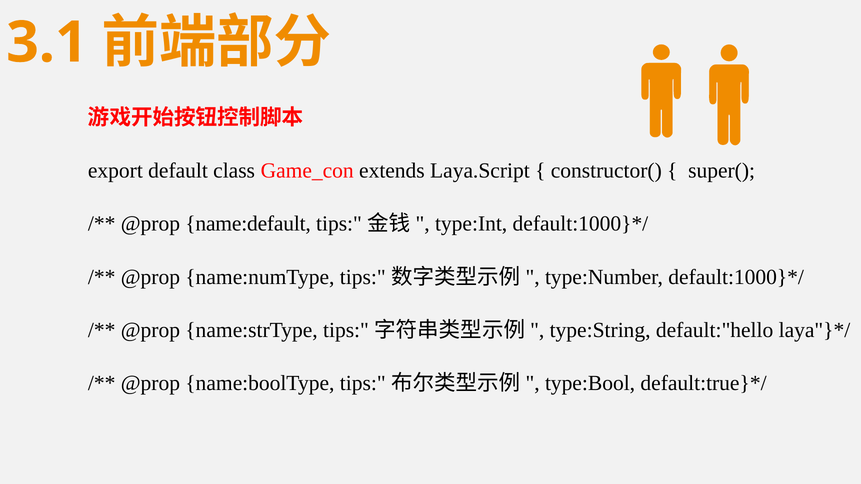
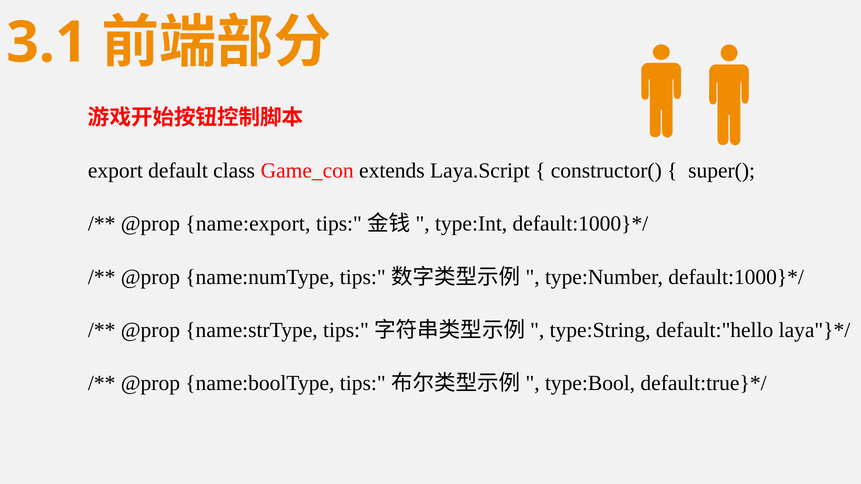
name:default: name:default -> name:export (248, 224)
